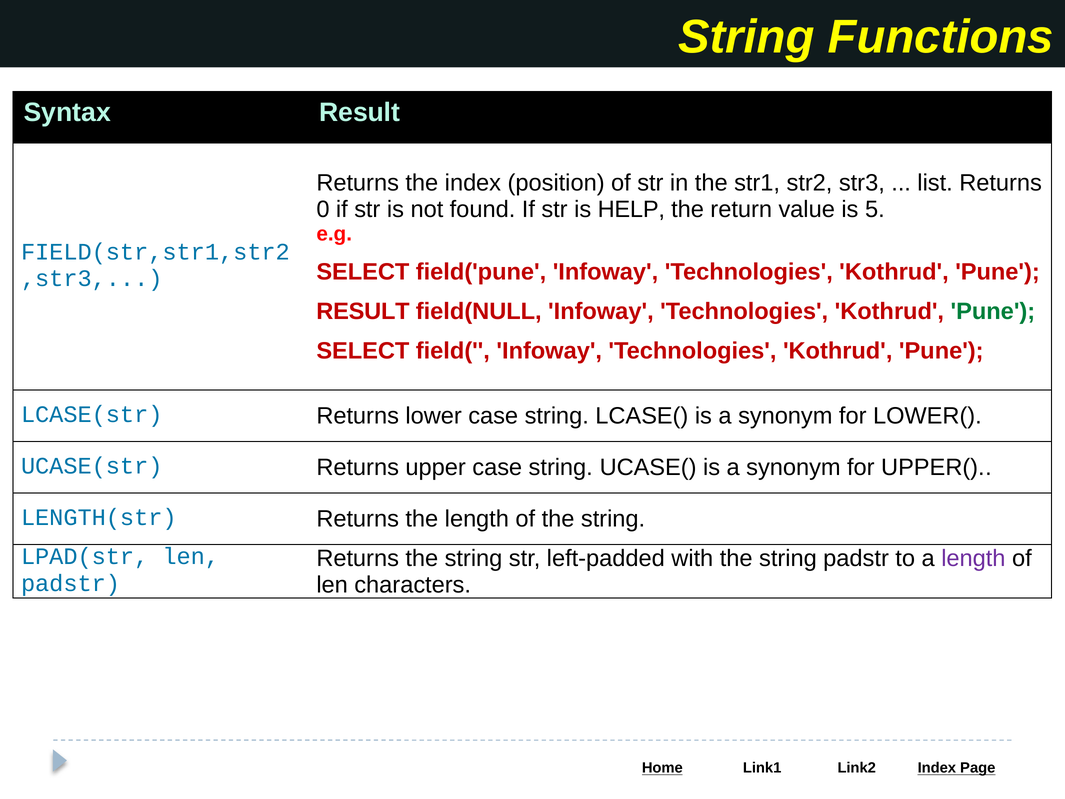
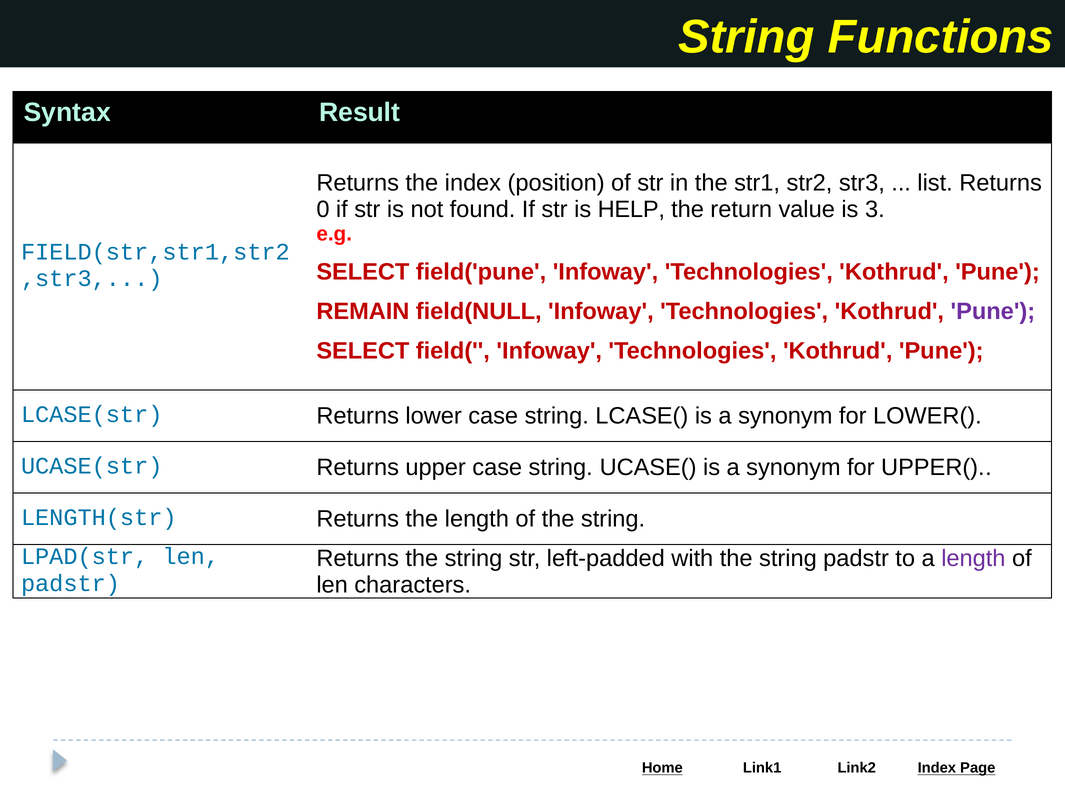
5: 5 -> 3 (875, 209)
RESULT: RESULT -> REMAIN (363, 311)
Pune colour: green -> purple (993, 311)
